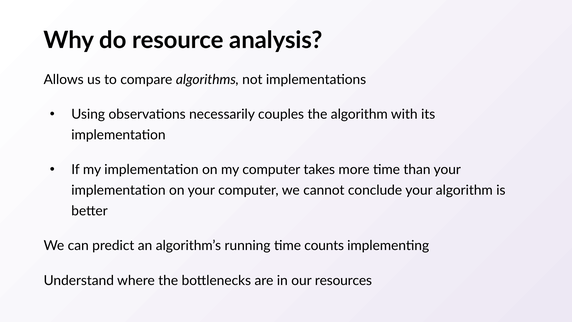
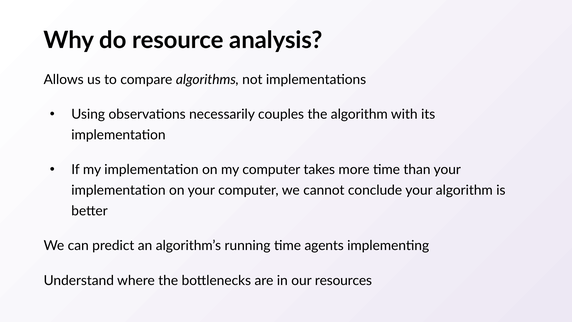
counts: counts -> agents (324, 246)
